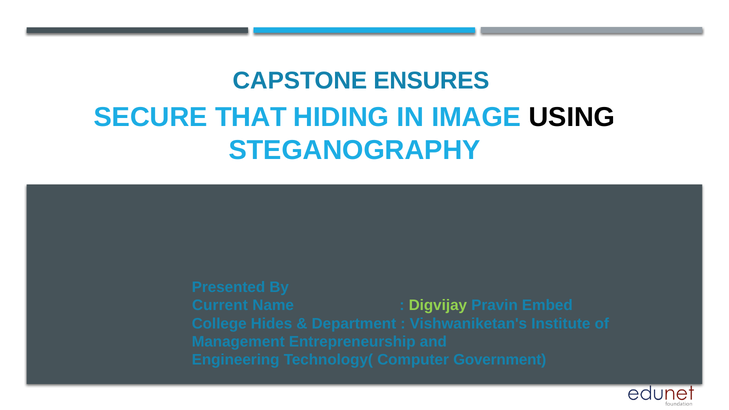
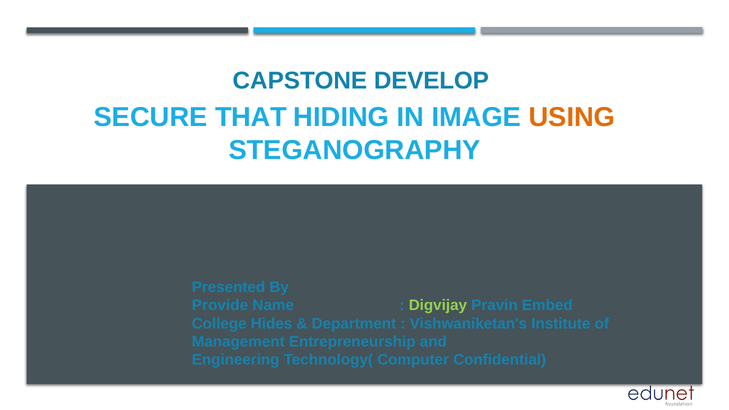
ENSURES: ENSURES -> DEVELOP (431, 81)
USING colour: black -> orange (572, 117)
Current: Current -> Provide (220, 305)
Government: Government -> Confidential (500, 360)
